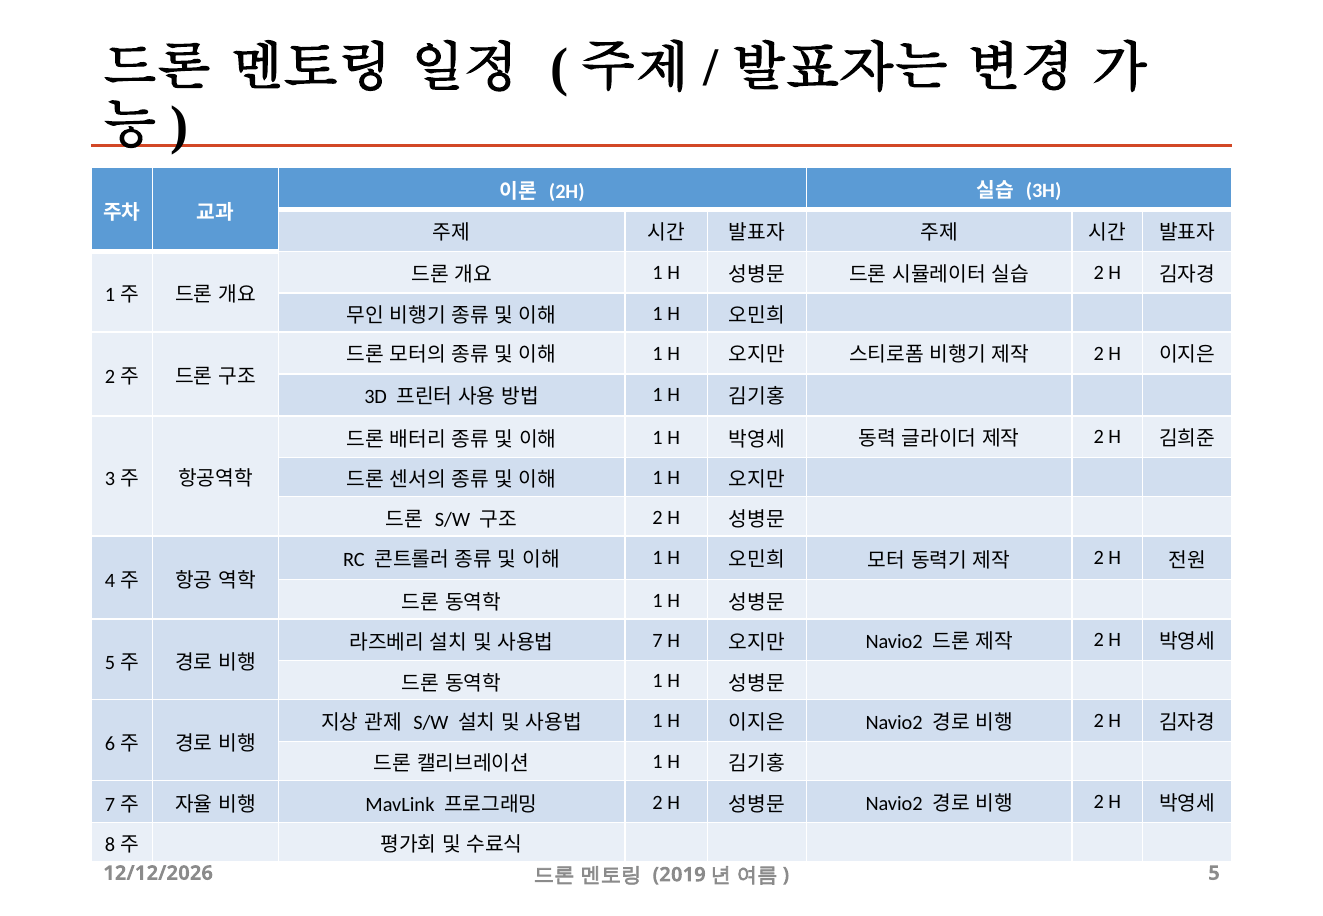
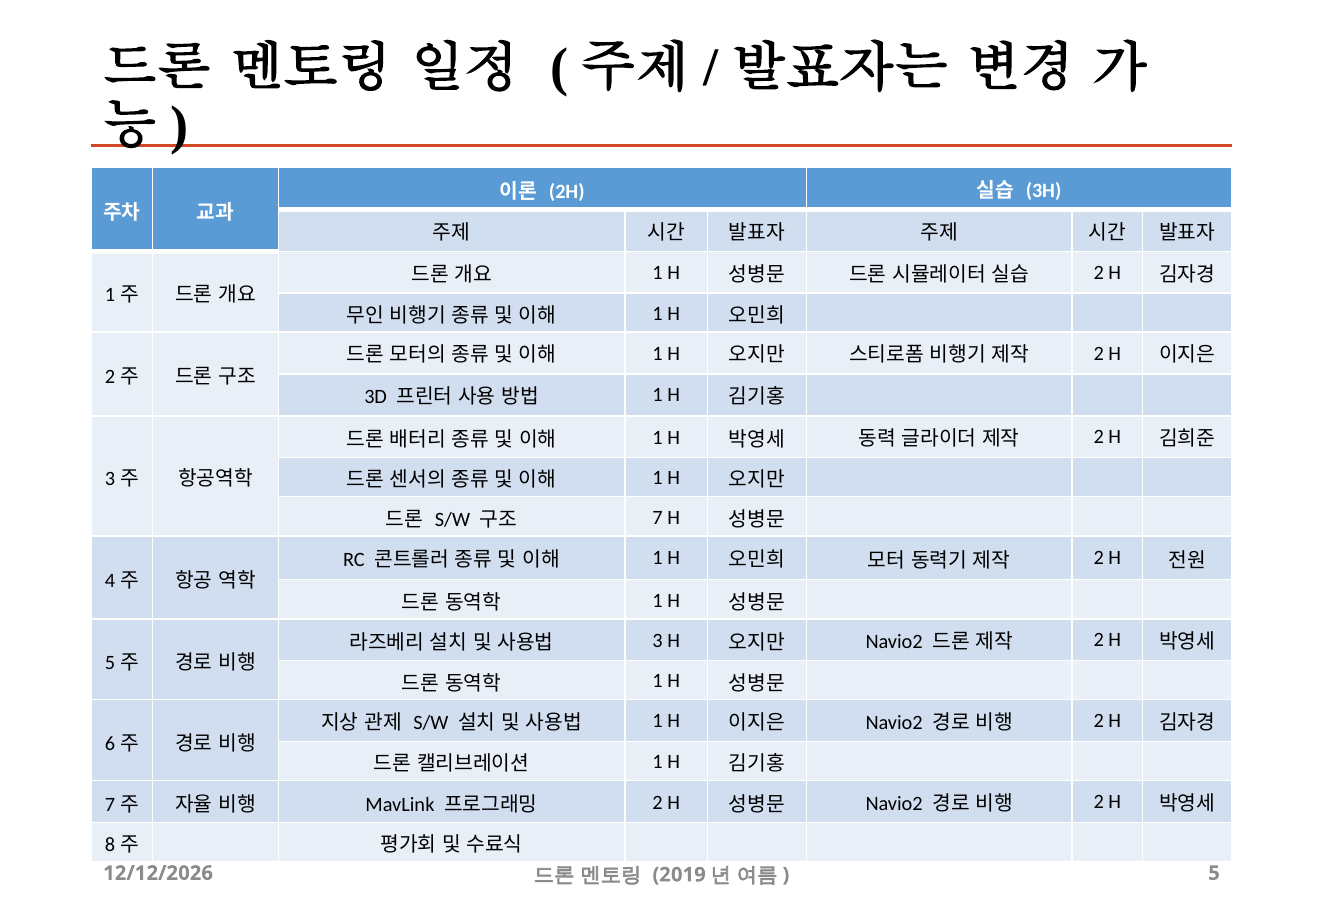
2: 2 -> 7 (658, 517)
7: 7 -> 3 (658, 641)
